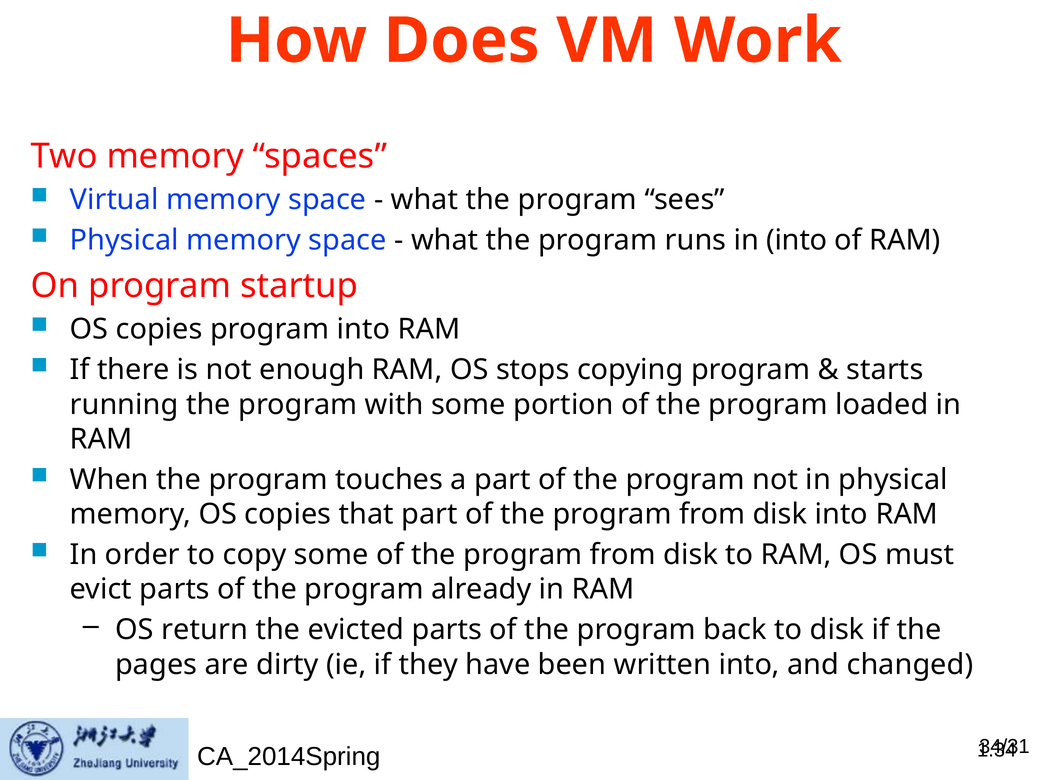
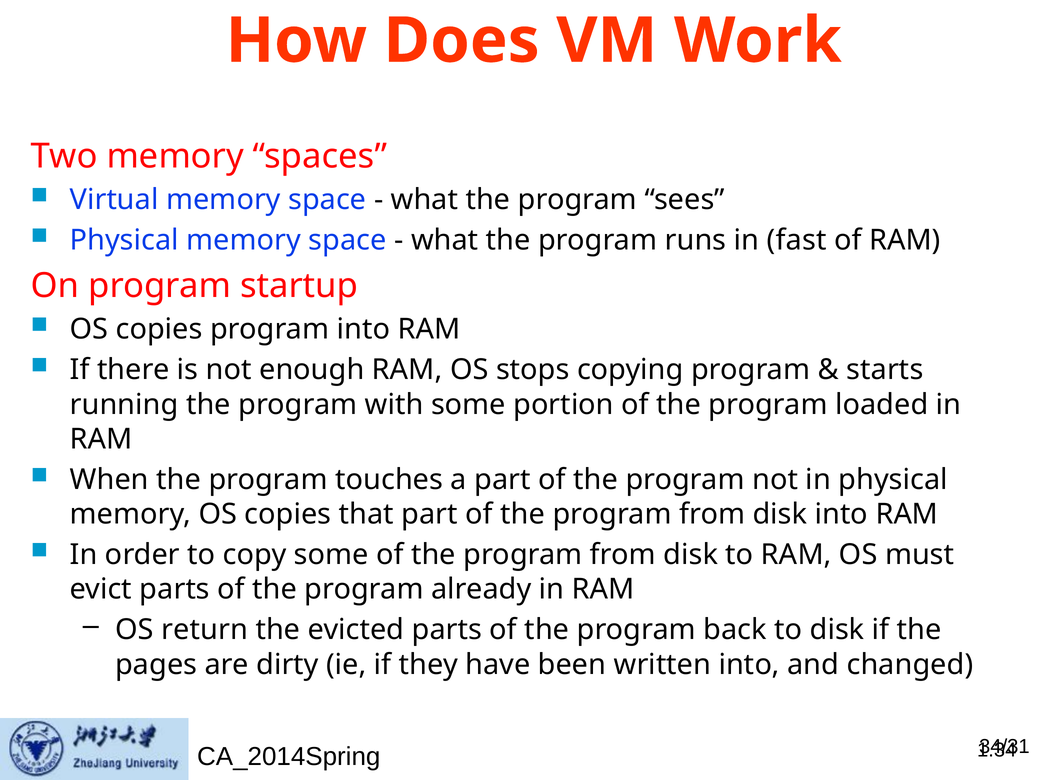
in into: into -> fast (797, 240)
